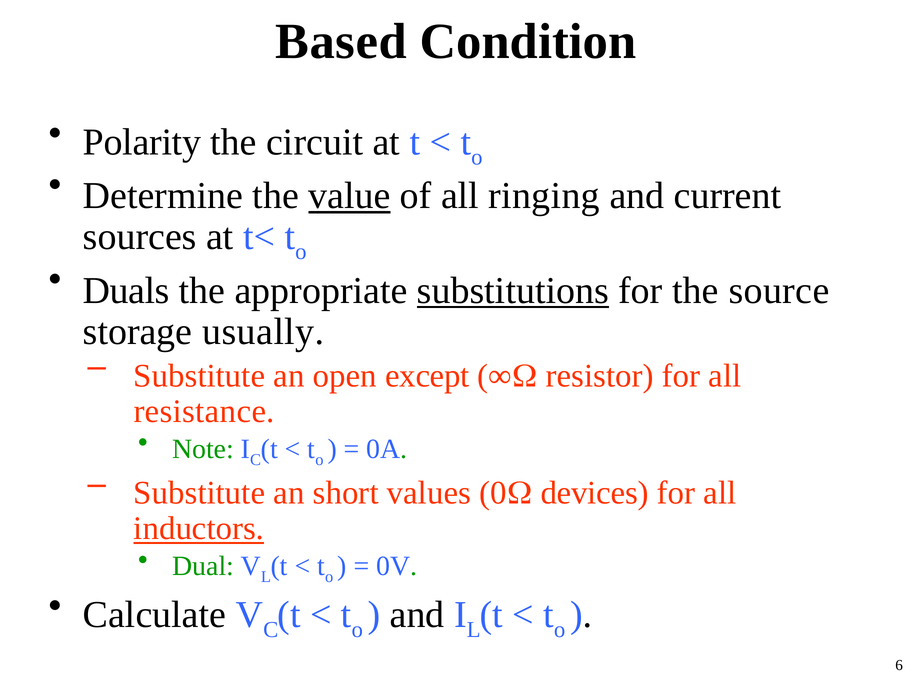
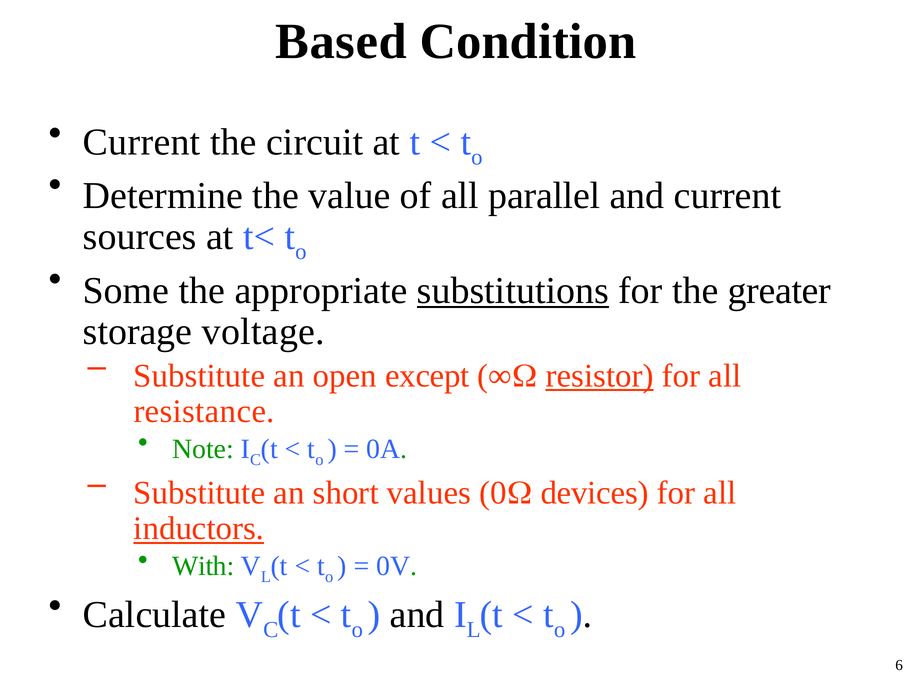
Polarity: Polarity -> Current (142, 142)
value underline: present -> none (349, 196)
ringing: ringing -> parallel (544, 196)
Duals: Duals -> Some (126, 291)
source: source -> greater (779, 291)
usually: usually -> voltage (263, 332)
resistor underline: none -> present (600, 376)
Dual: Dual -> With (203, 566)
